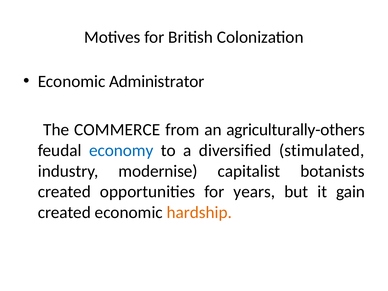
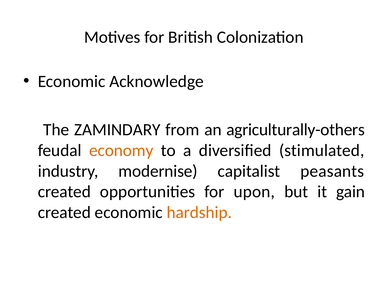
Administrator: Administrator -> Acknowledge (157, 81)
COMMERCE: COMMERCE -> ZAMINDARY (117, 130)
economy colour: blue -> orange (121, 150)
botanists: botanists -> peasants (332, 171)
years: years -> upon (254, 192)
